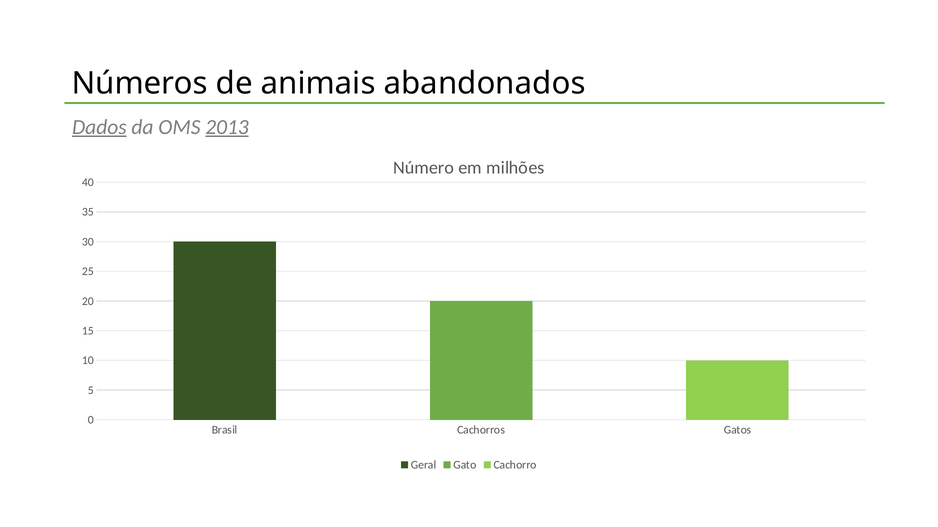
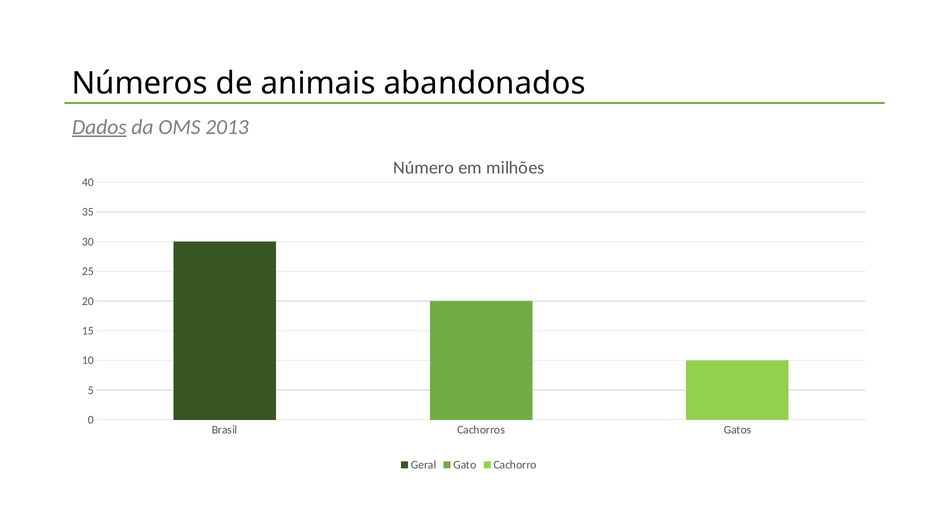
2013 underline: present -> none (227, 127)
